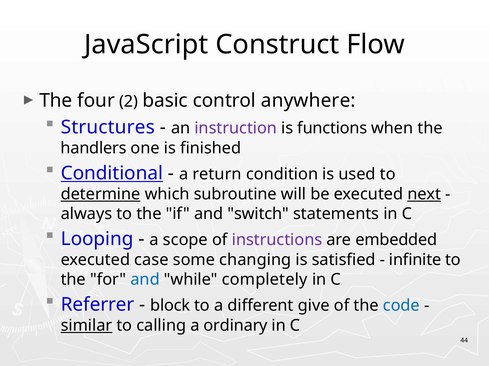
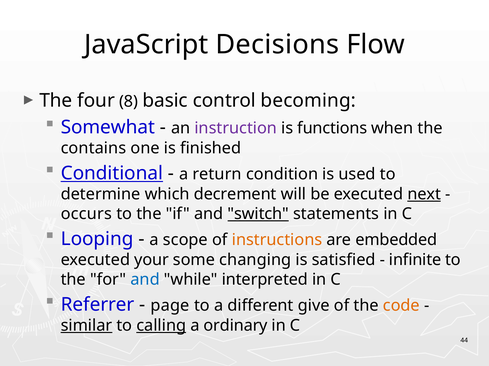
Construct: Construct -> Decisions (277, 45)
2: 2 -> 8 (129, 102)
anywhere: anywhere -> becoming (308, 101)
Structures: Structures -> Somewhat (108, 127)
handlers: handlers -> contains (93, 148)
determine underline: present -> none (101, 195)
subroutine: subroutine -> decrement (235, 195)
always: always -> occurs (86, 214)
switch underline: none -> present (258, 214)
instructions colour: purple -> orange (277, 240)
case: case -> your (152, 260)
completely: completely -> interpreted (265, 280)
block: block -> page (170, 306)
code colour: blue -> orange (401, 306)
calling underline: none -> present (161, 326)
